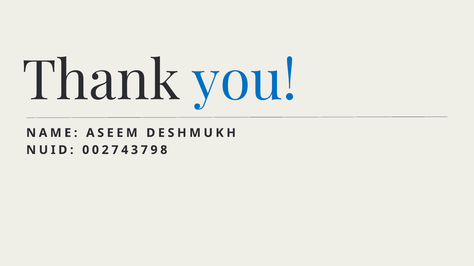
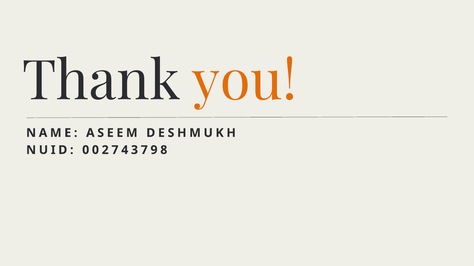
you colour: blue -> orange (245, 81)
